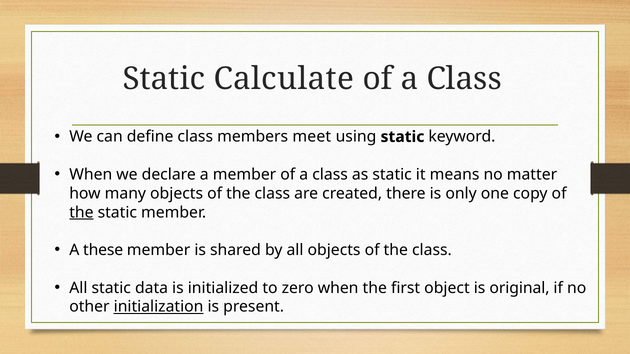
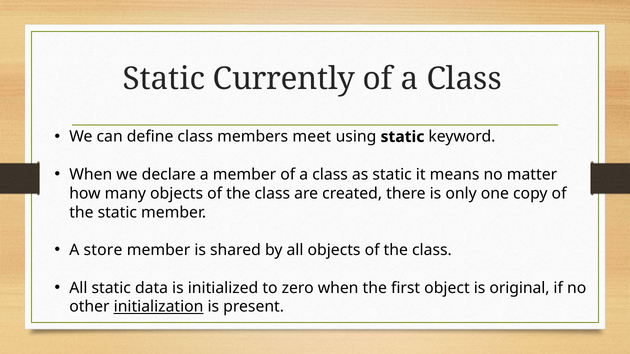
Calculate: Calculate -> Currently (284, 79)
the underline: present -> none (81, 213)
these: these -> store (103, 250)
